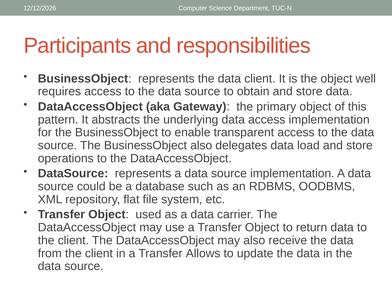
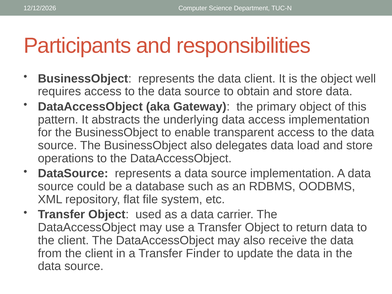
Allows: Allows -> Finder (203, 253)
